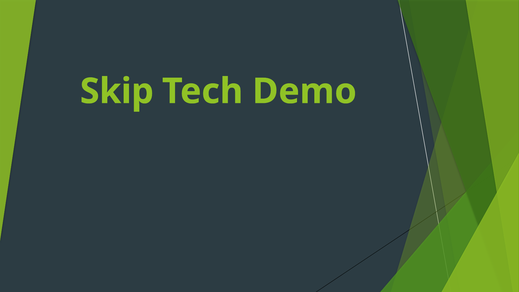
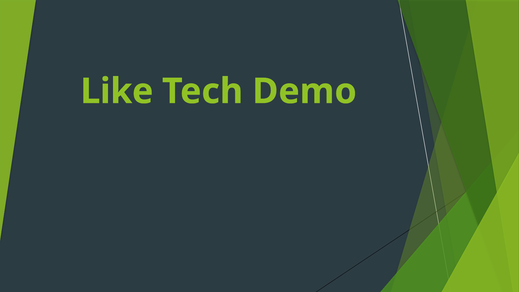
Skip: Skip -> Like (117, 91)
